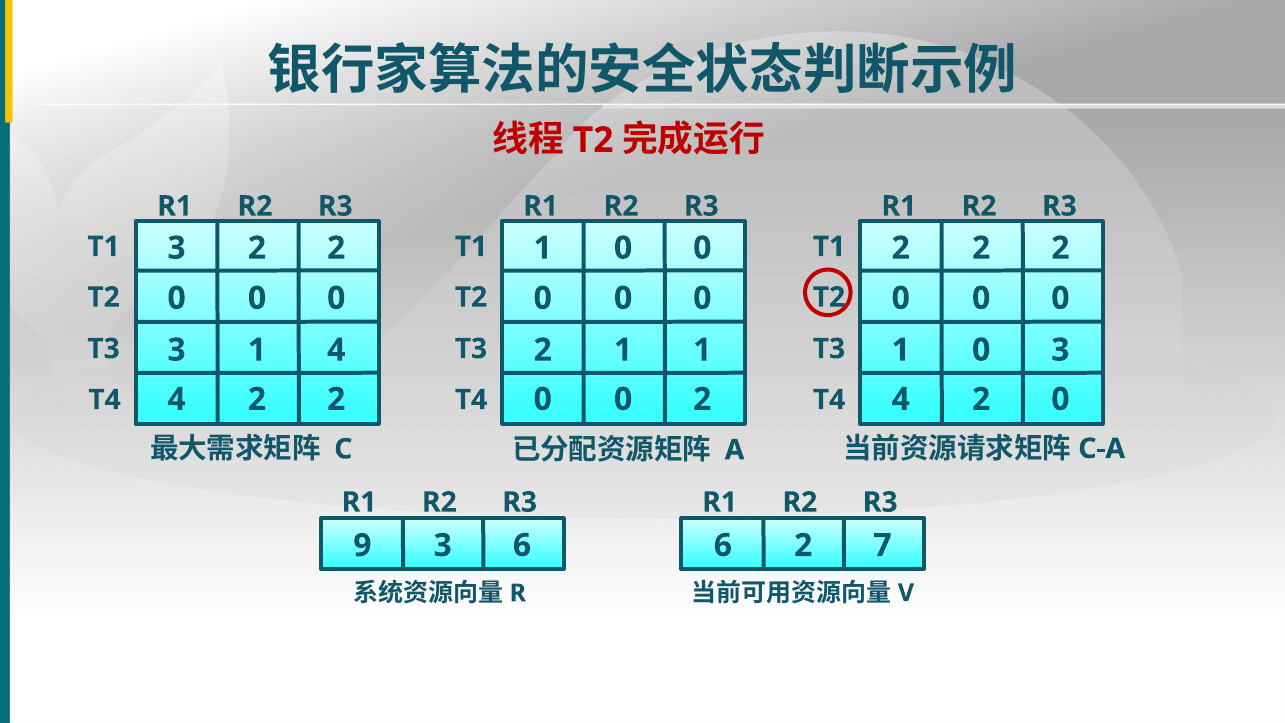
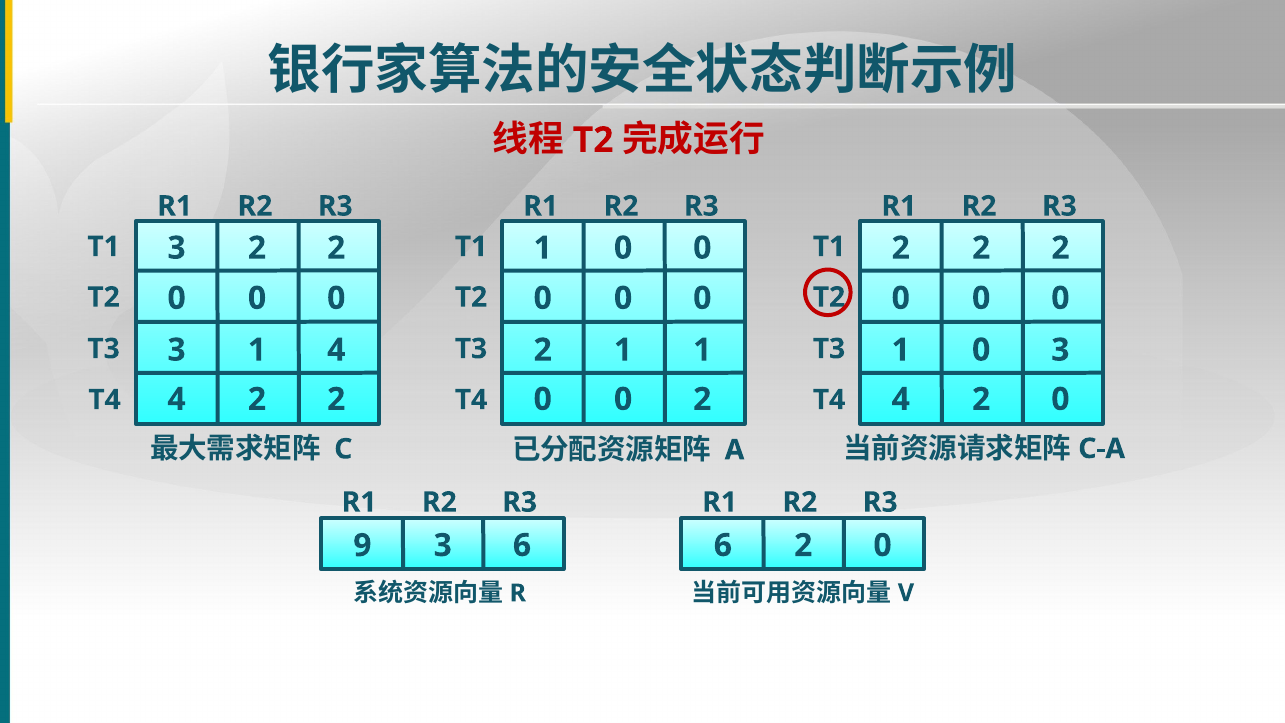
6 2 7: 7 -> 0 (883, 545)
